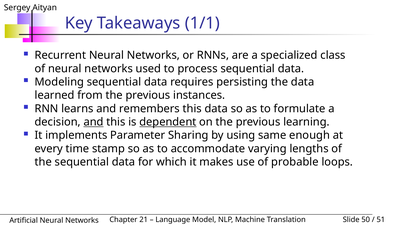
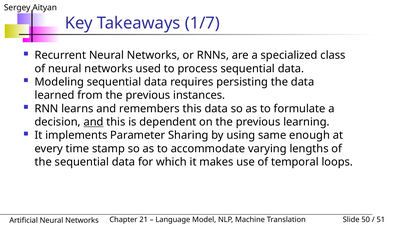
1/1: 1/1 -> 1/7 (202, 23)
dependent underline: present -> none (168, 122)
probable: probable -> temporal (295, 162)
